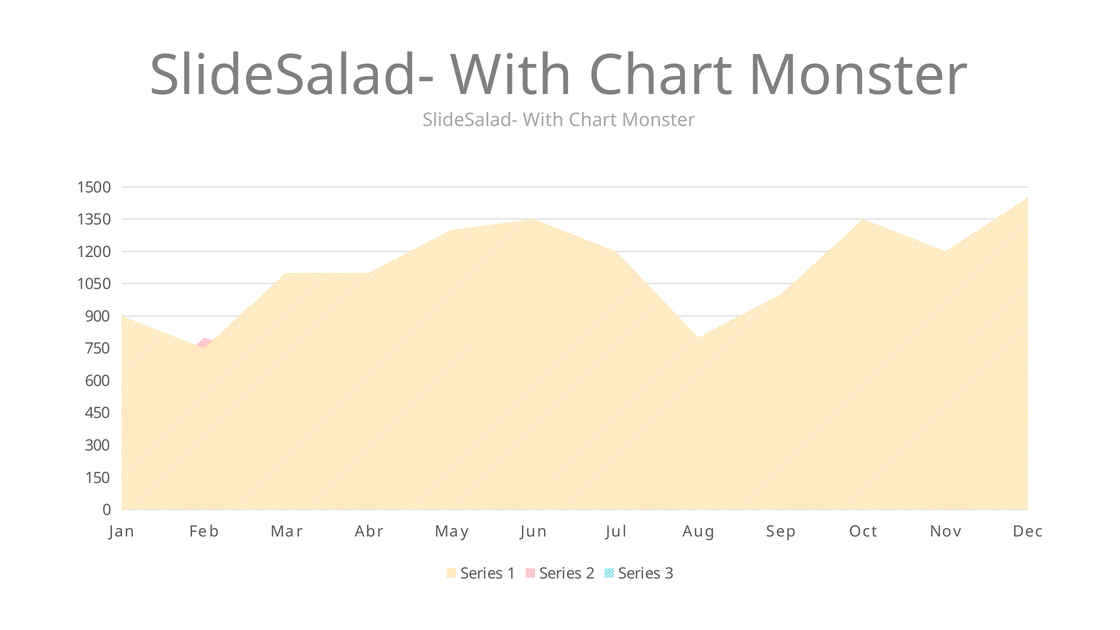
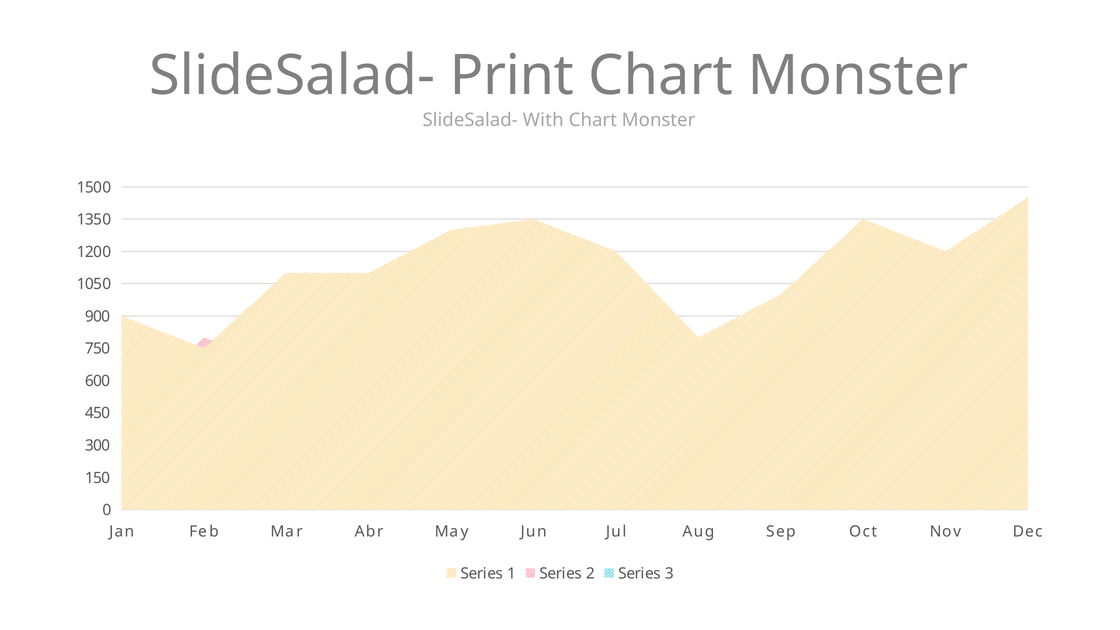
With: With -> Print (512, 76)
